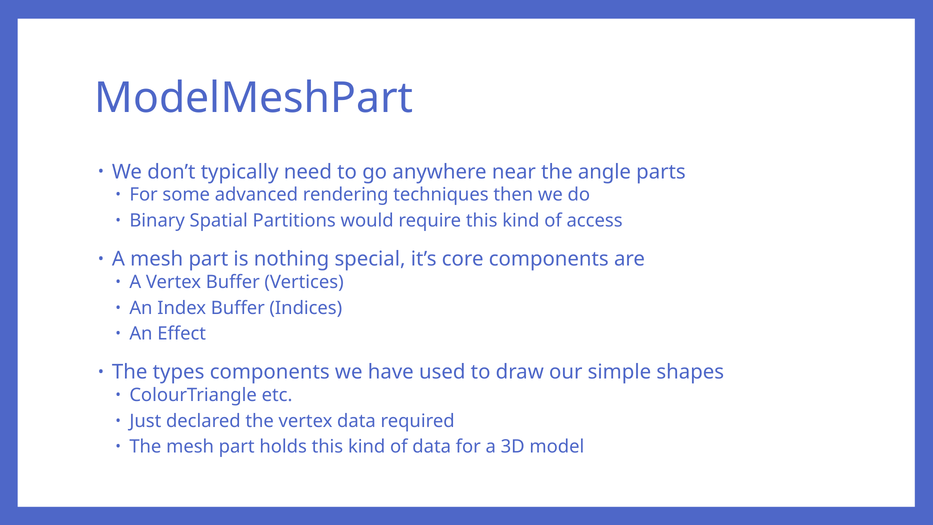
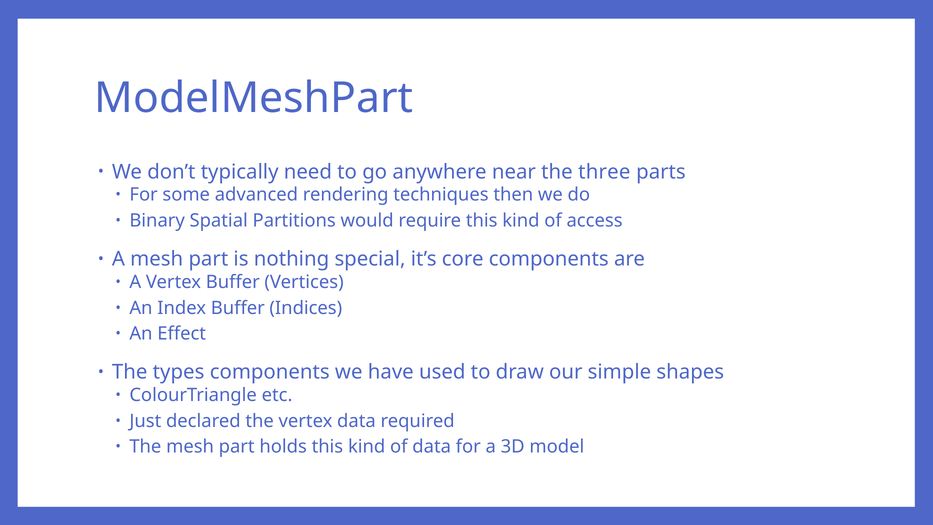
angle: angle -> three (604, 172)
